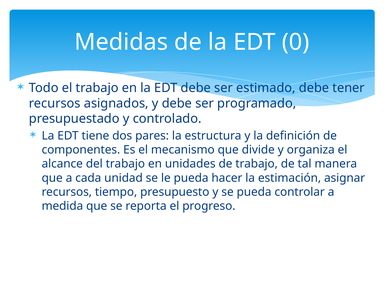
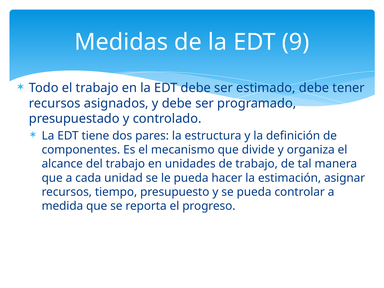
0: 0 -> 9 (296, 42)
